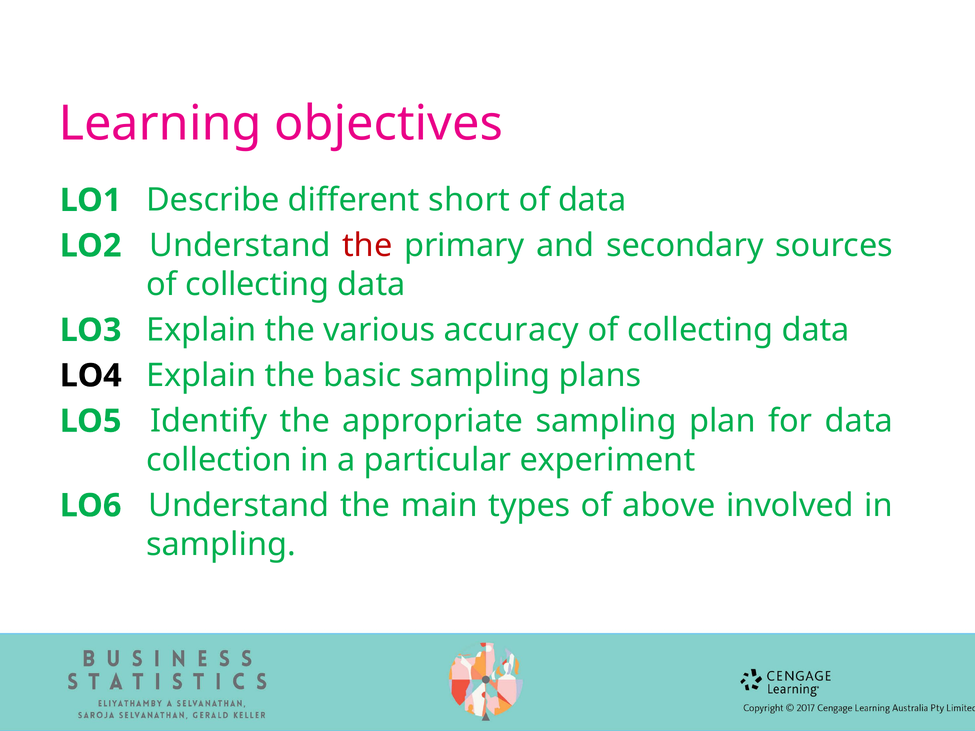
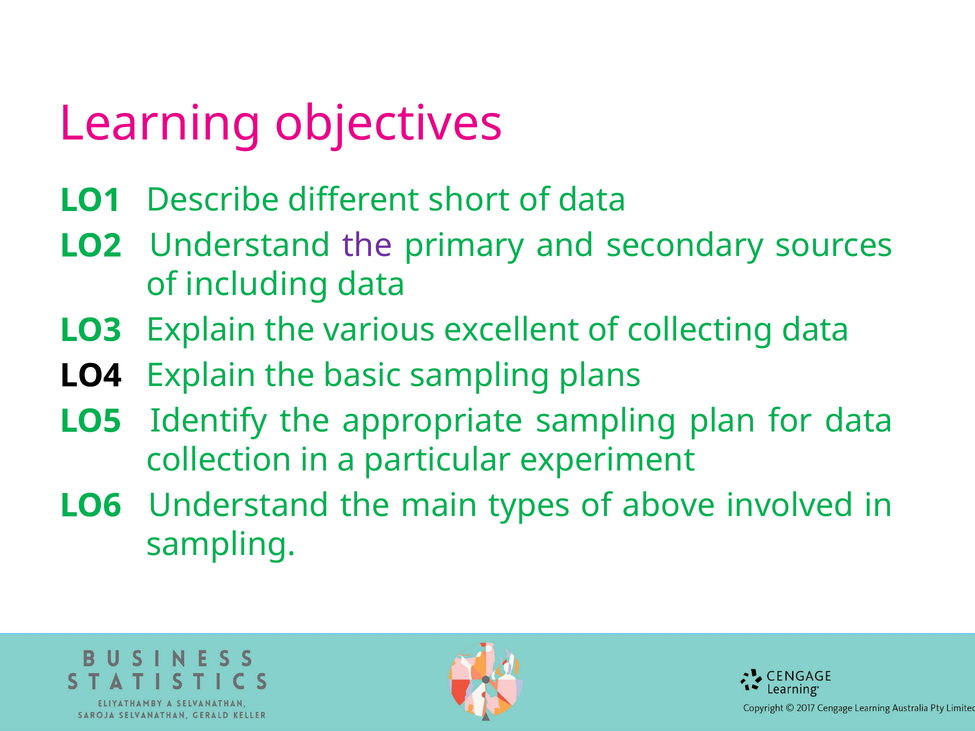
the colour: red -> purple (367, 246)
collecting: collecting -> including (257, 285)
accuracy: accuracy -> excellent (511, 330)
